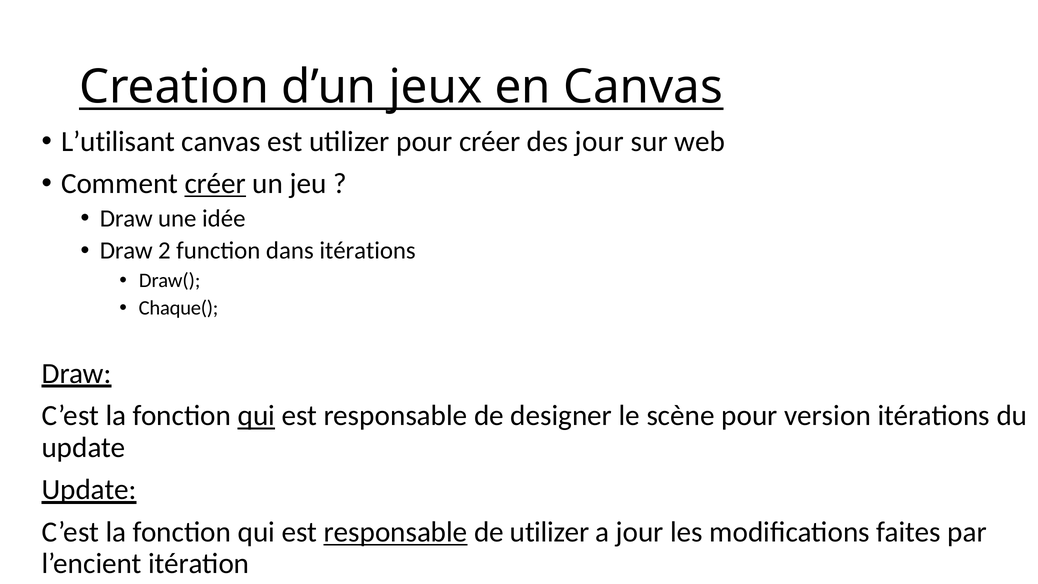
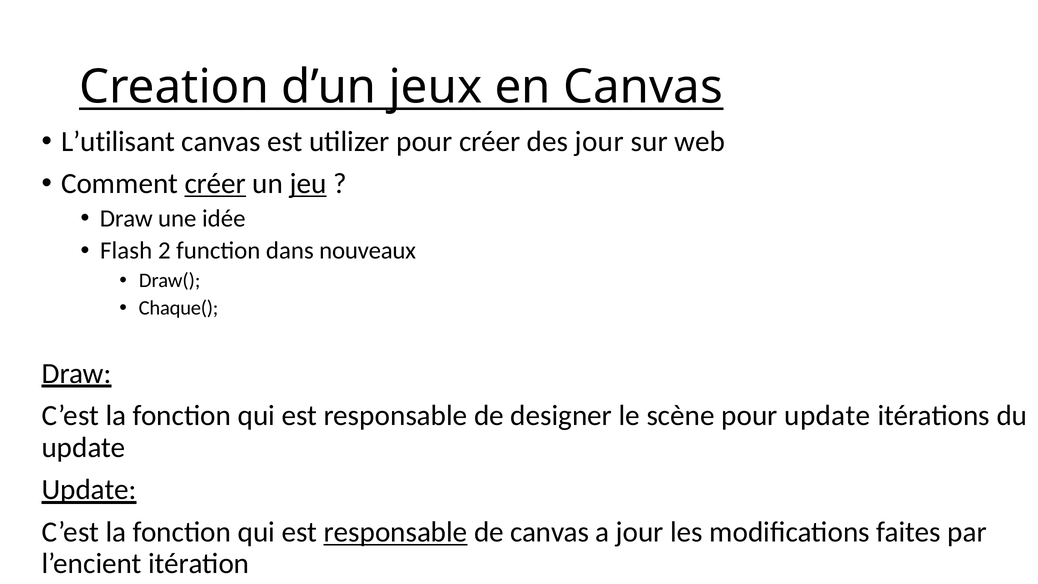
jeu underline: none -> present (308, 184)
Draw: Draw -> Flash (126, 251)
dans itérations: itérations -> nouveaux (368, 251)
qui underline: present -> none (256, 416)
pour version: version -> update (827, 416)
de utilizer: utilizer -> canvas (550, 532)
